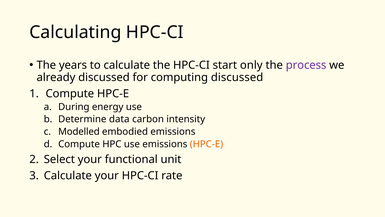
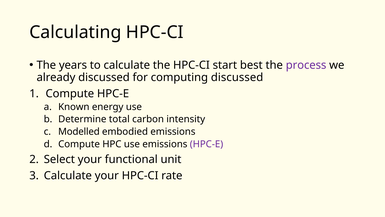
only: only -> best (251, 65)
During: During -> Known (74, 107)
data: data -> total (119, 119)
HPC-E colour: orange -> purple (207, 144)
